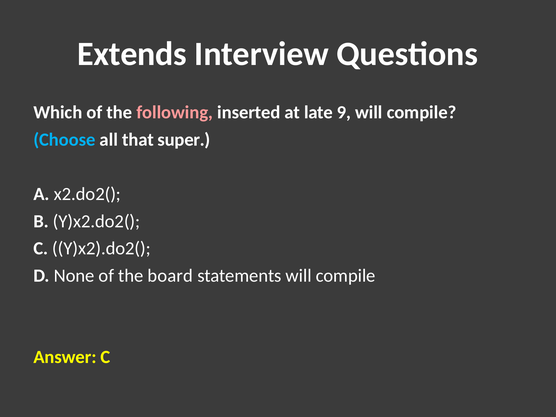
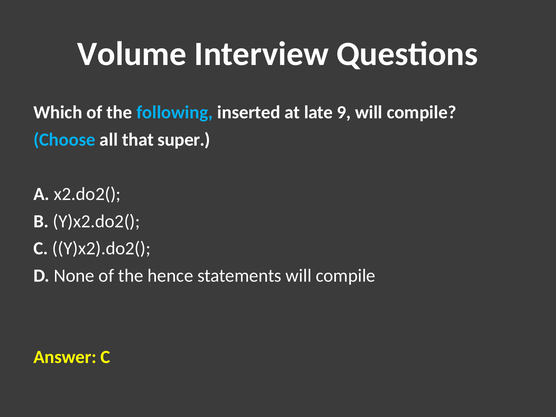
Extends: Extends -> Volume (132, 54)
following colour: pink -> light blue (175, 113)
board: board -> hence (170, 276)
